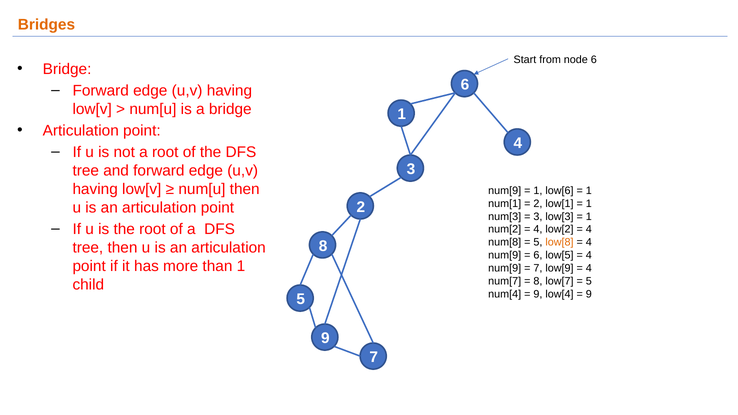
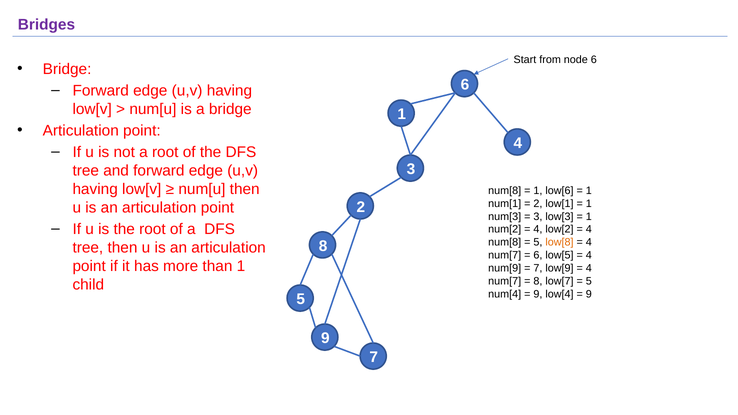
Bridges colour: orange -> purple (46, 25)
num[9: num[9 -> num[8 (505, 191)
num[9: num[9 -> num[7 (505, 255)
